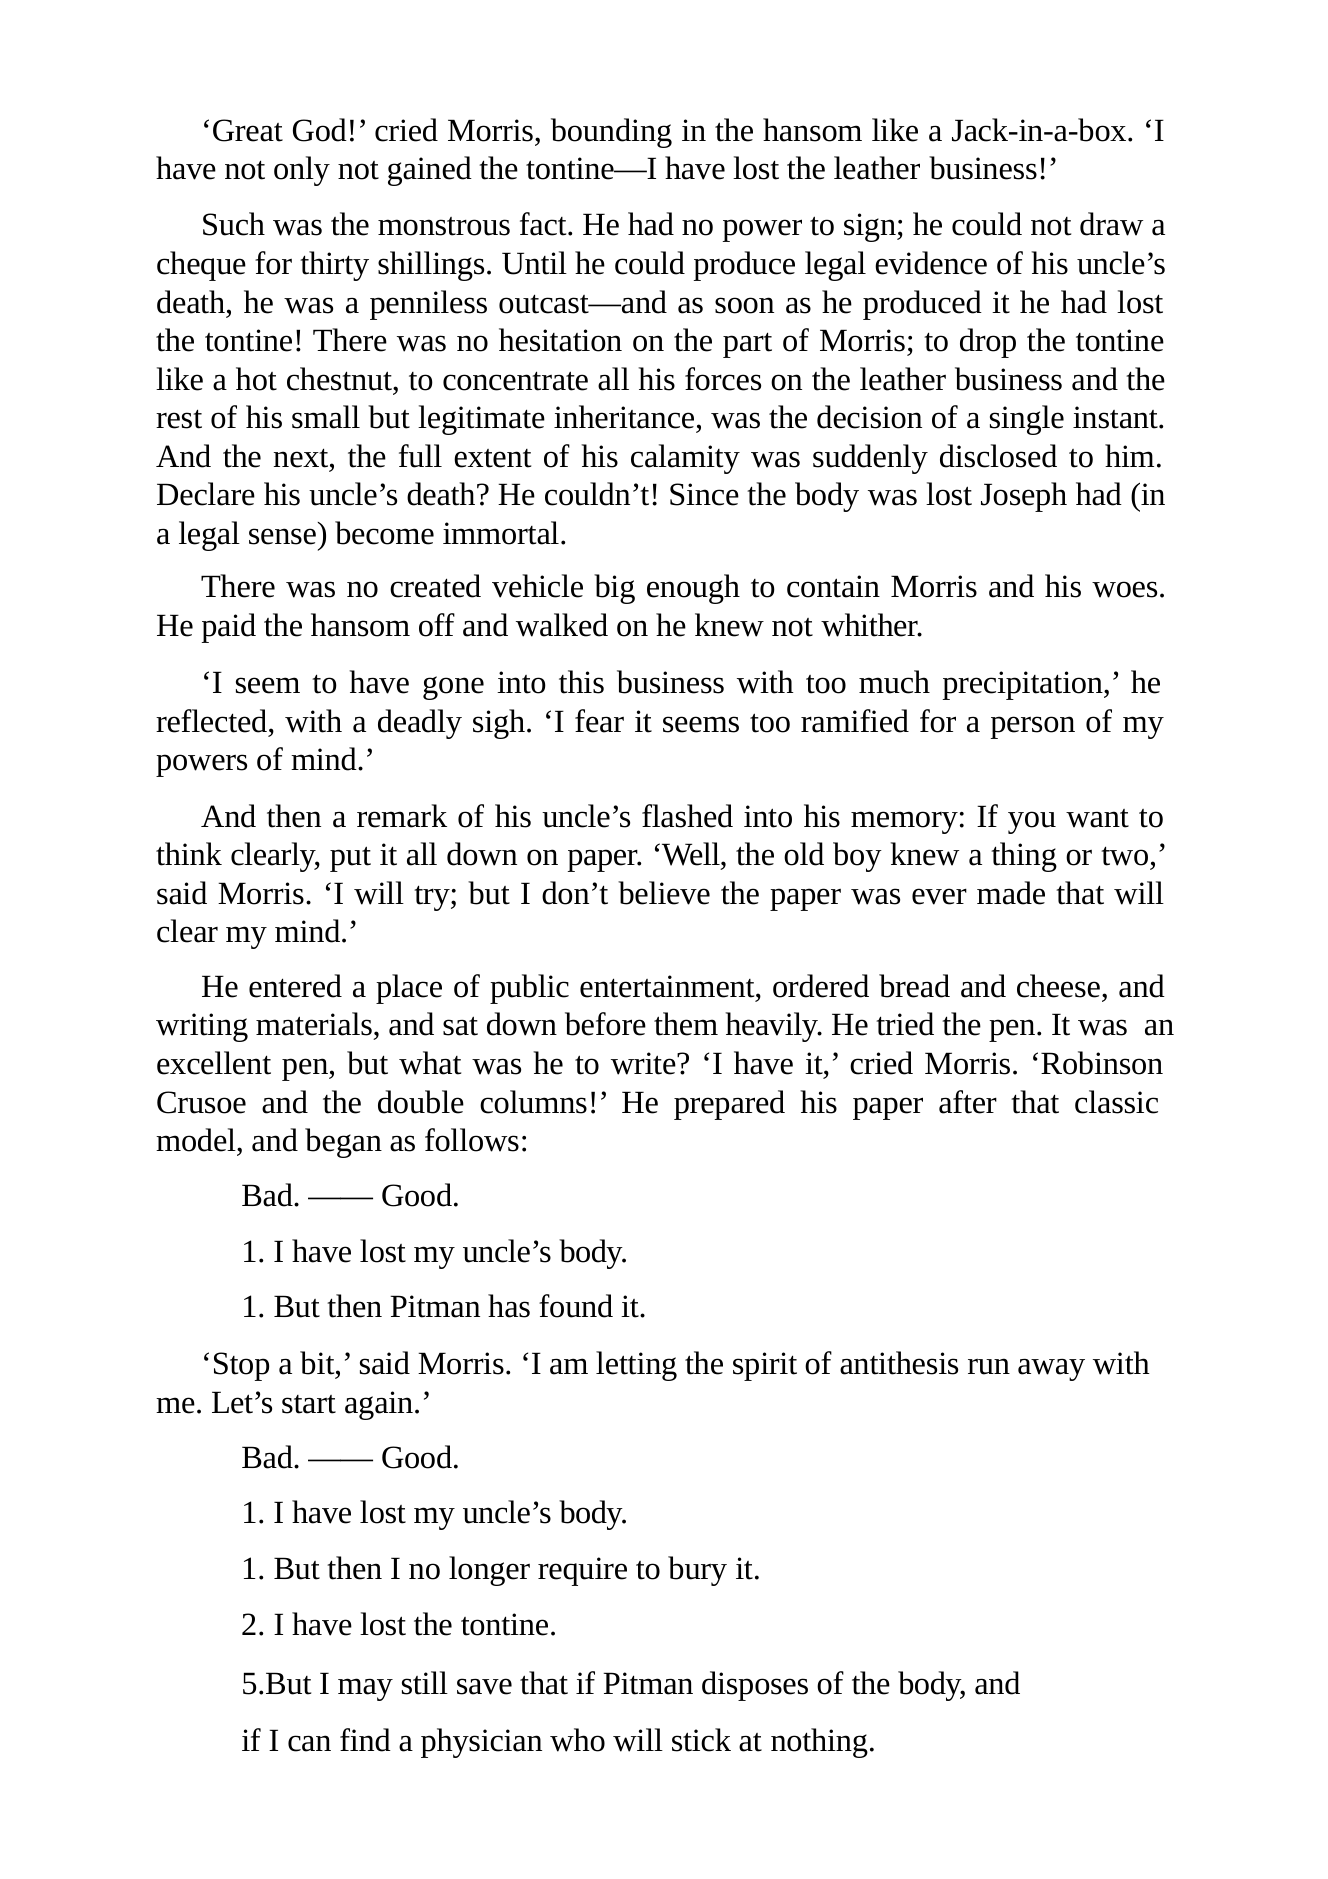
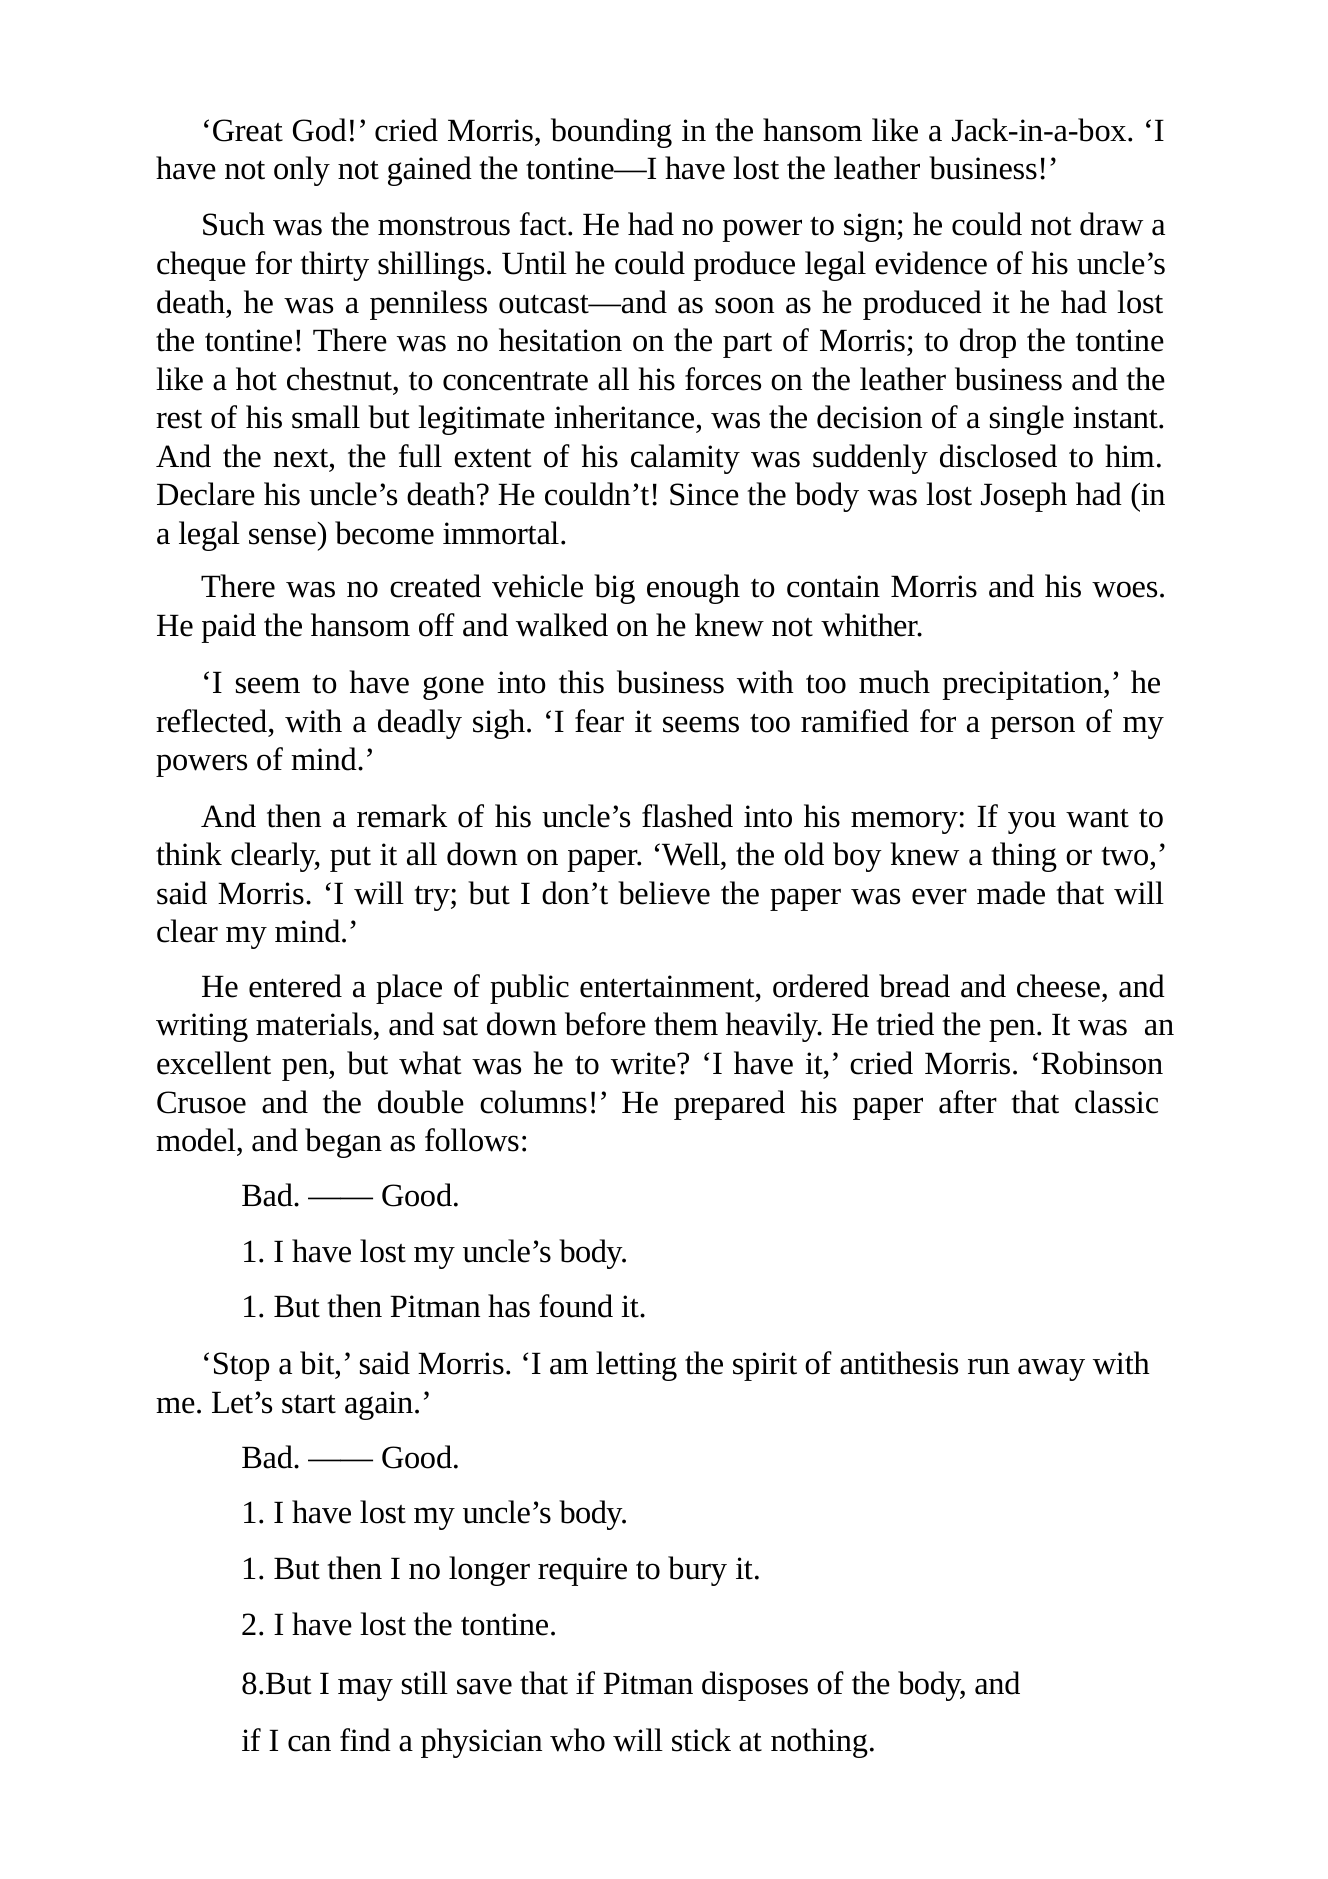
5.But: 5.But -> 8.But (276, 1685)
